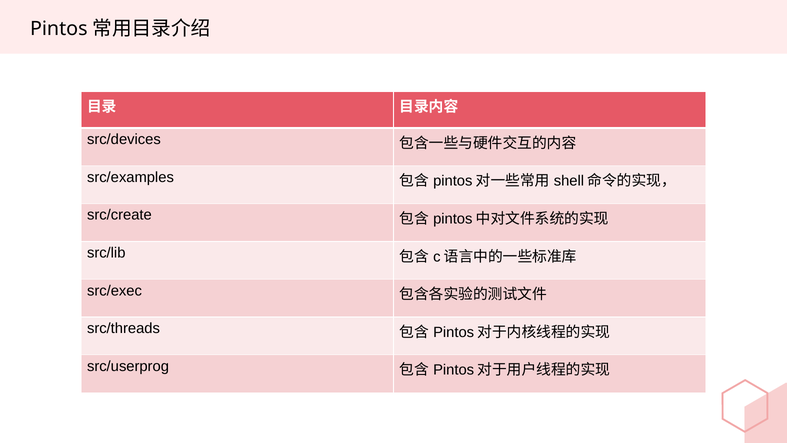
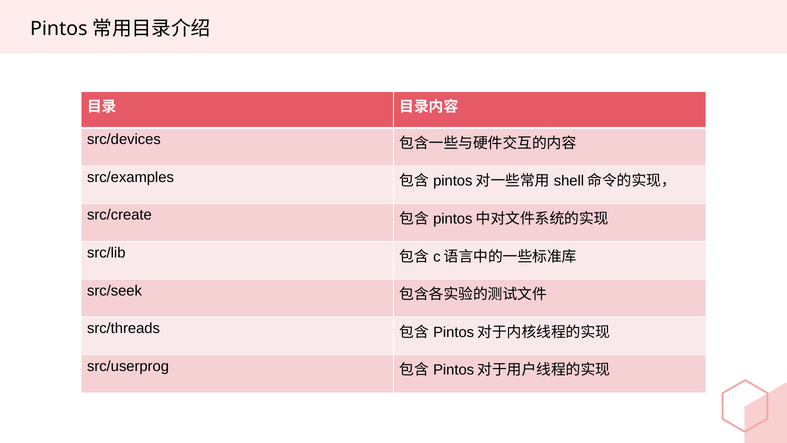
src/exec: src/exec -> src/seek (114, 290)
